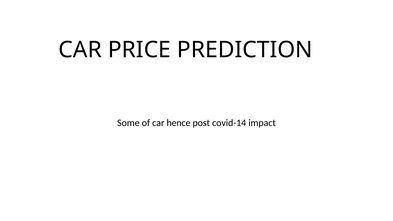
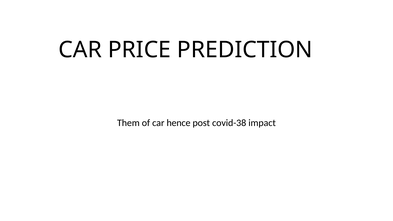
Some: Some -> Them (128, 123)
covid-14: covid-14 -> covid-38 (229, 123)
